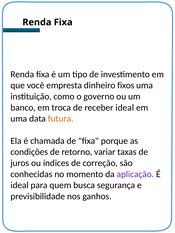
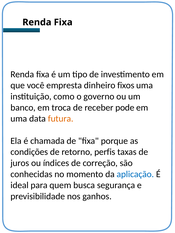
receber ideal: ideal -> pode (125, 108)
variar: variar -> perfis (105, 152)
aplicação colour: purple -> blue (135, 174)
